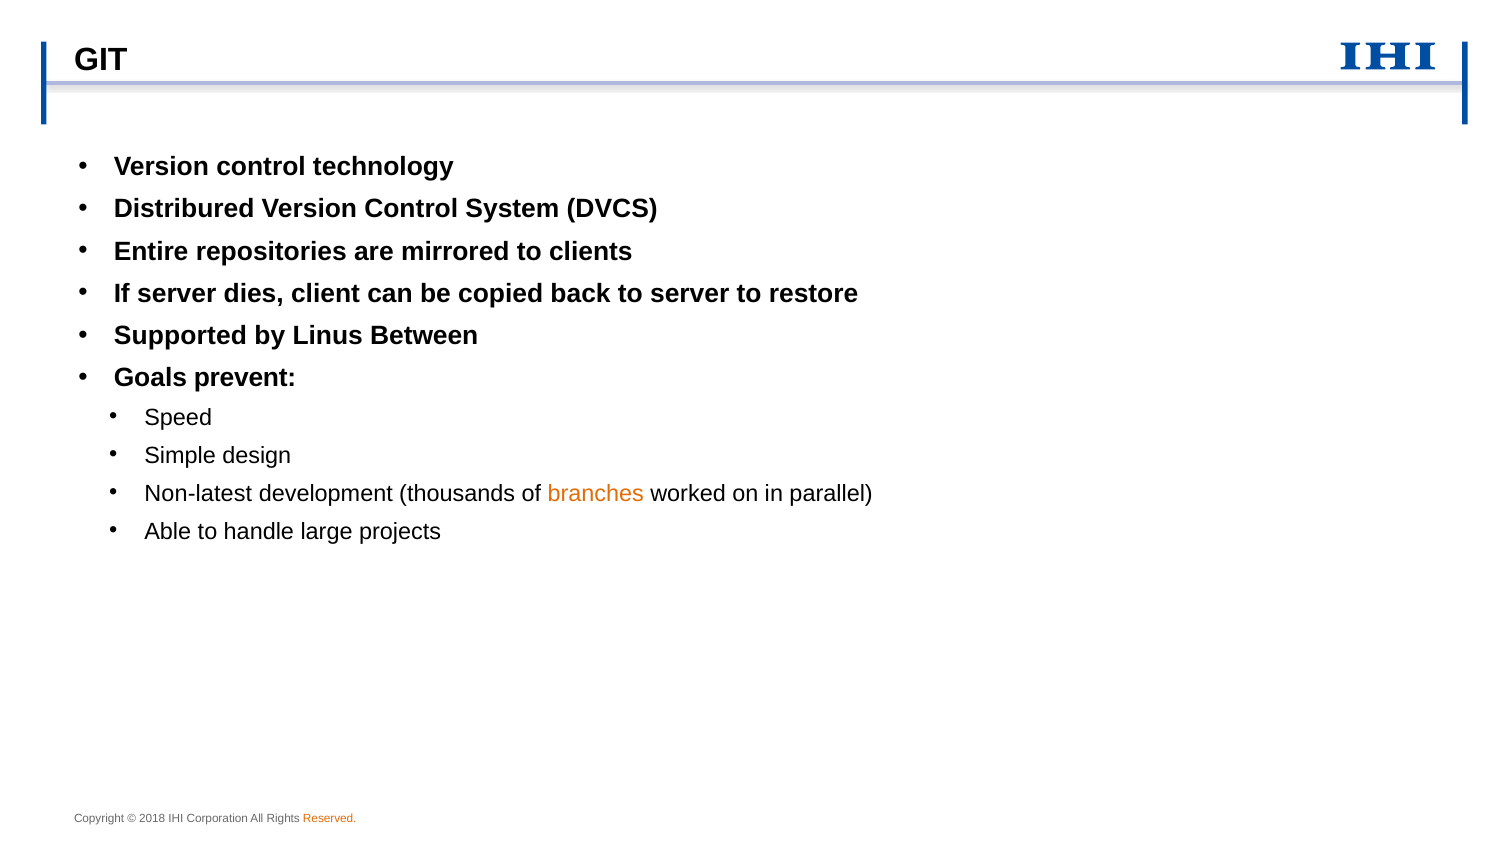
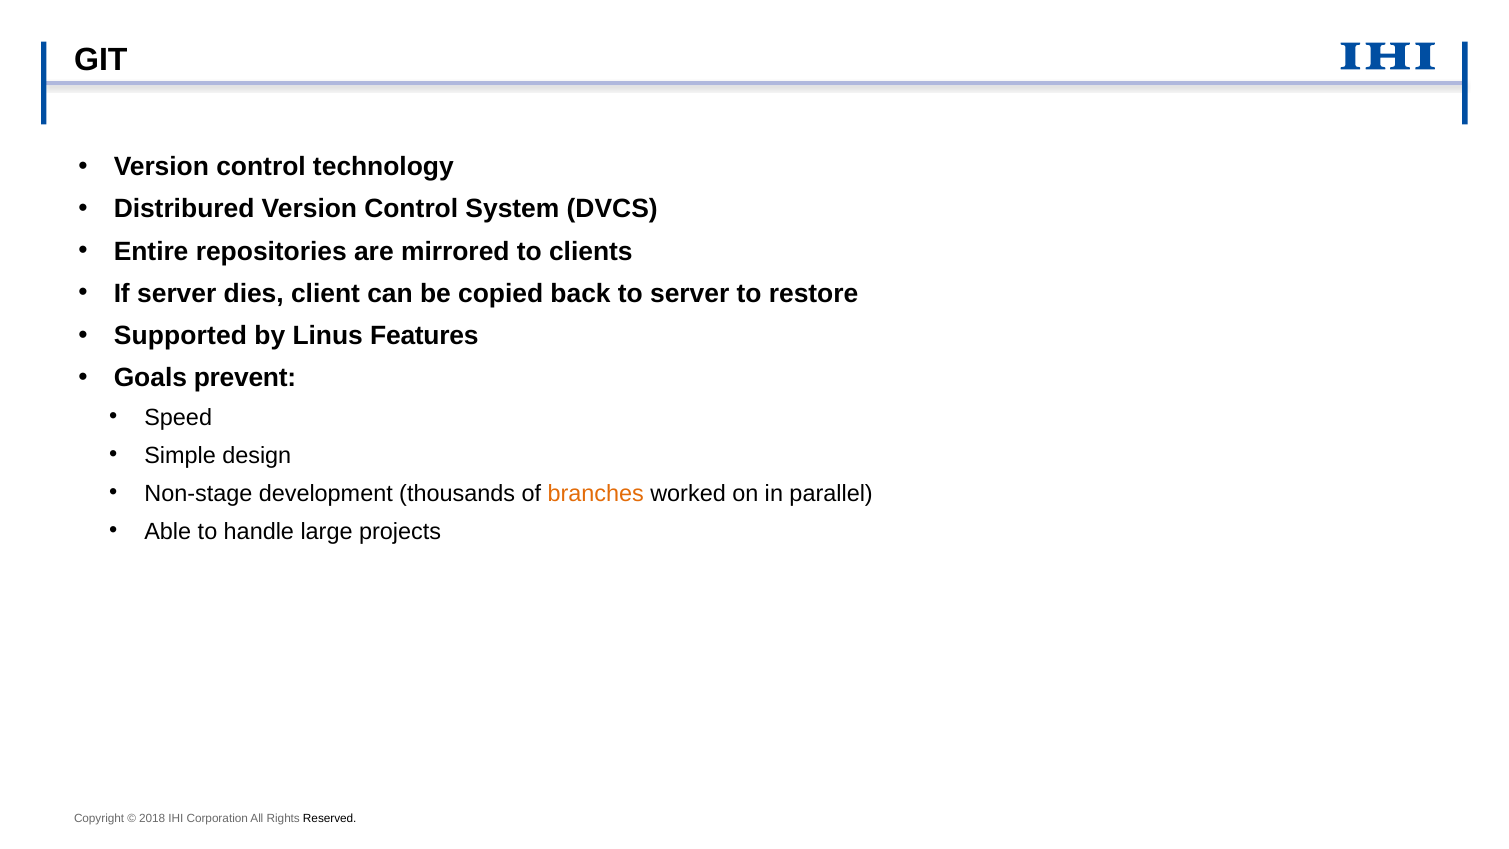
Between: Between -> Features (424, 336)
Non-latest: Non-latest -> Non-stage (198, 493)
Reserved colour: orange -> black (330, 819)
